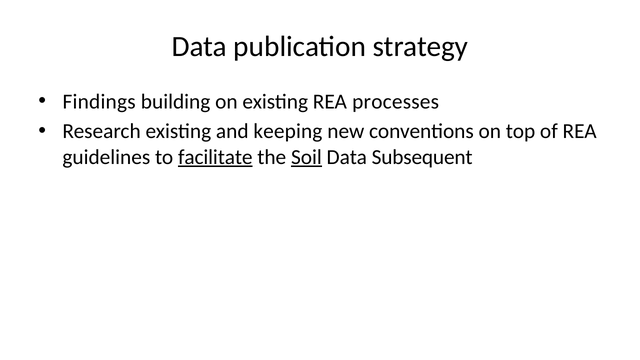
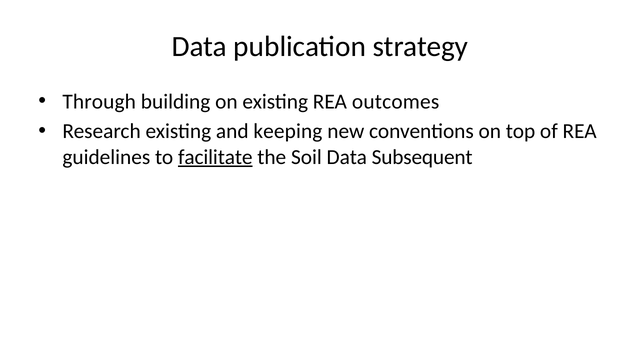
Findings: Findings -> Through (99, 102)
processes: processes -> outcomes (396, 102)
Soil underline: present -> none (306, 157)
